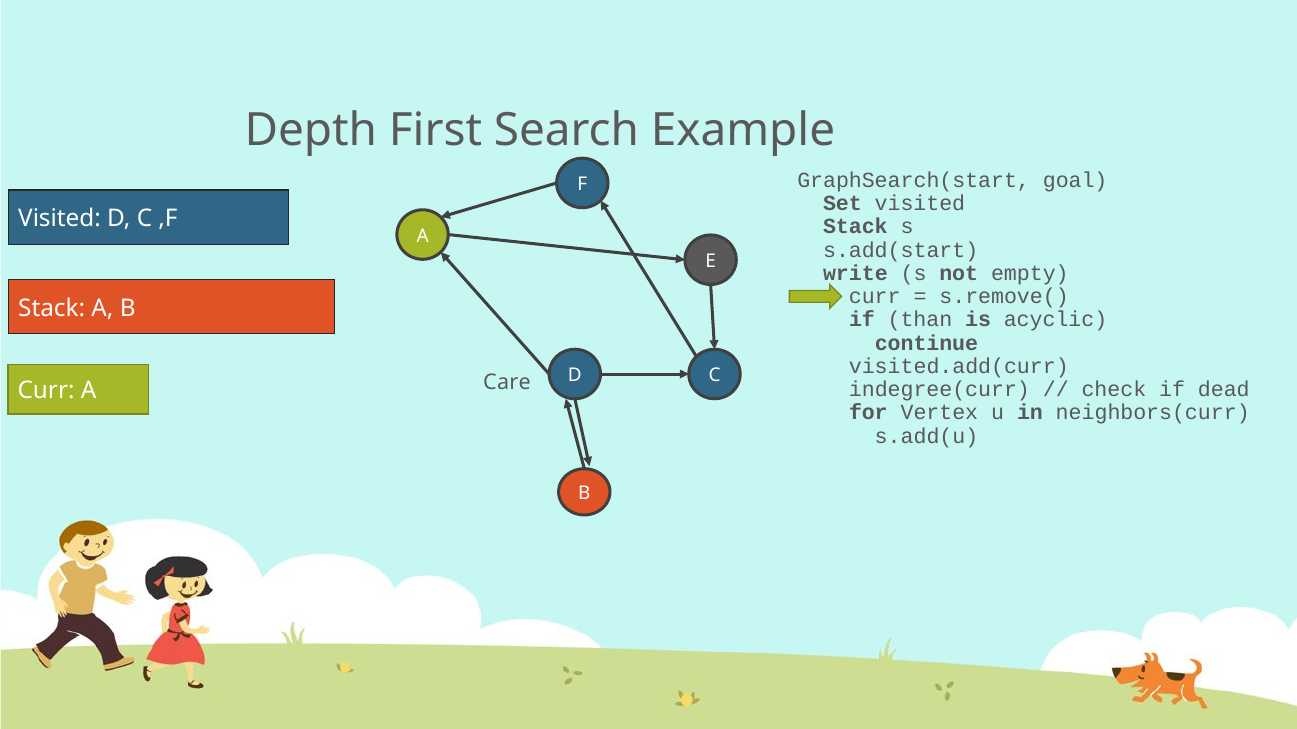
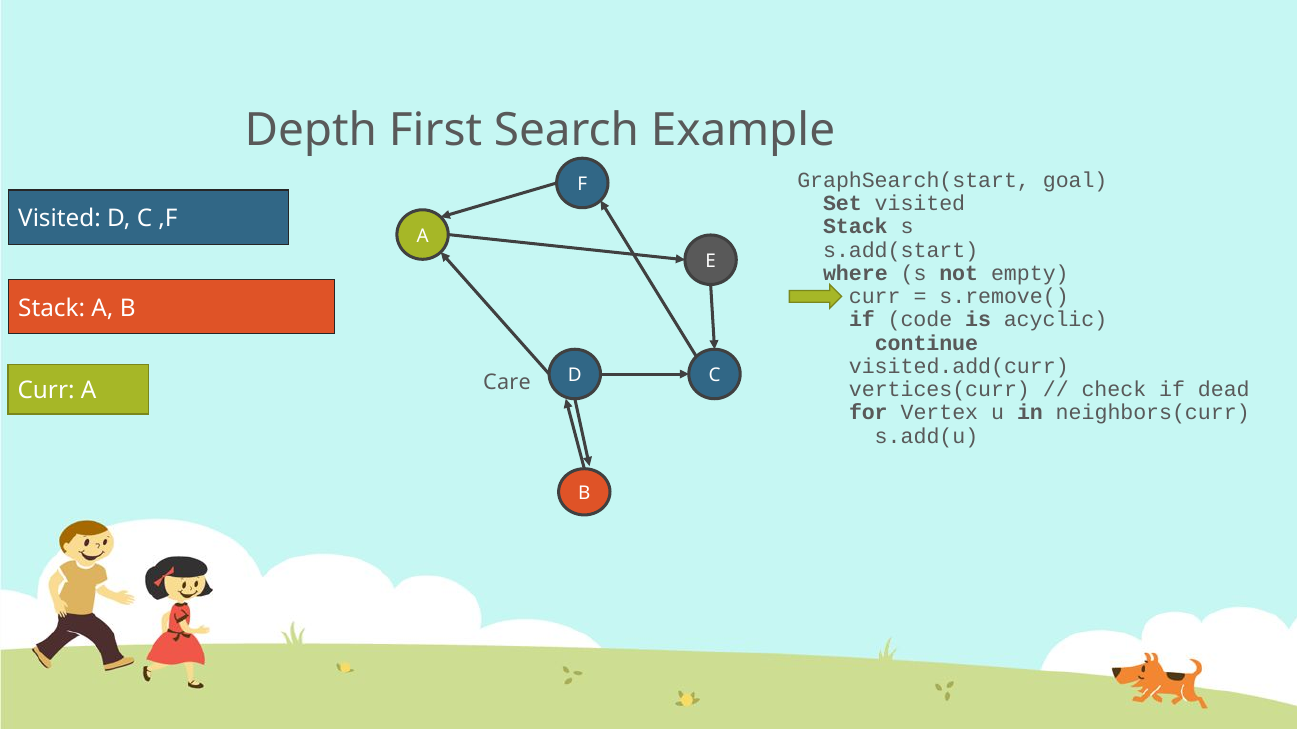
write: write -> where (855, 273)
than: than -> code (920, 320)
indegree(curr: indegree(curr -> vertices(curr (939, 390)
